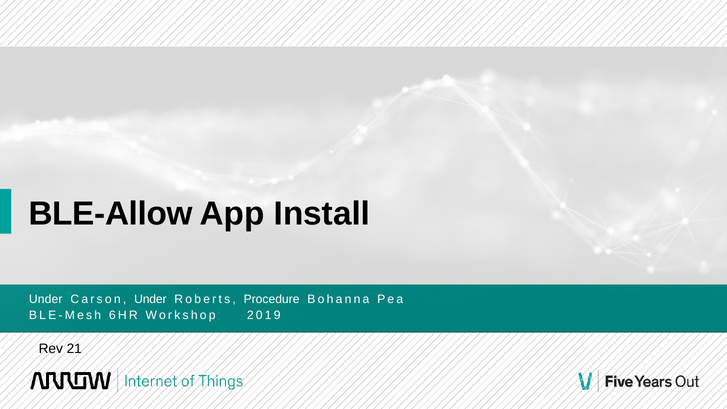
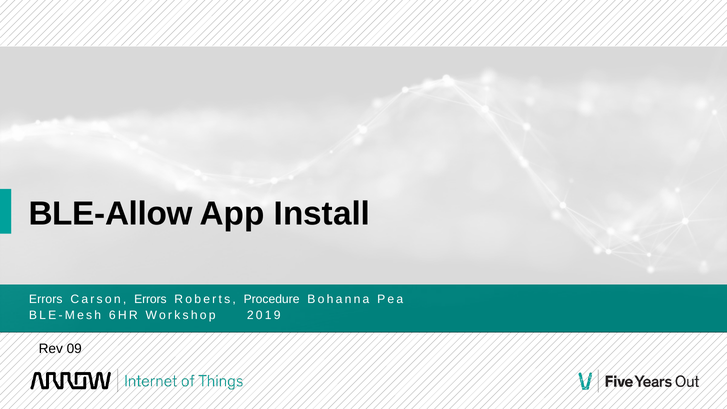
Under: Under -> Errors (46, 299)
Carson Under: Under -> Errors (150, 299)
21: 21 -> 09 (74, 349)
